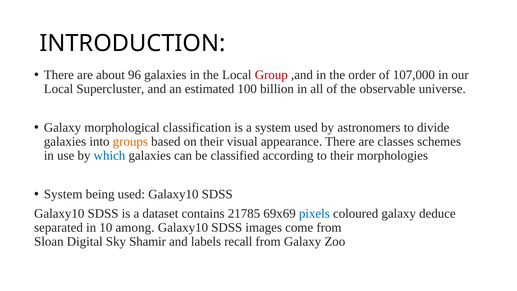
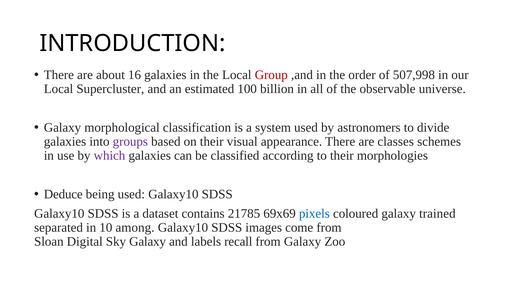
96: 96 -> 16 (135, 75)
107,000: 107,000 -> 507,998 (414, 75)
groups colour: orange -> purple (130, 142)
which colour: blue -> purple (110, 155)
System: System -> Deduce (63, 194)
deduce: deduce -> trained (437, 214)
Sky Shamir: Shamir -> Galaxy (148, 241)
